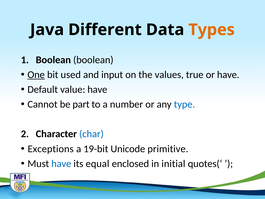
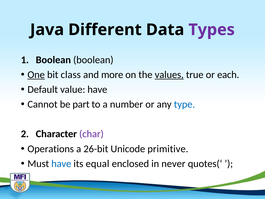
Types colour: orange -> purple (212, 30)
used: used -> class (71, 75)
input: input -> more (112, 75)
values underline: none -> present (169, 75)
or have: have -> each (228, 75)
char colour: blue -> purple (91, 134)
Exceptions: Exceptions -> Operations (51, 149)
19-bit: 19-bit -> 26-bit (96, 149)
initial: initial -> never (173, 163)
